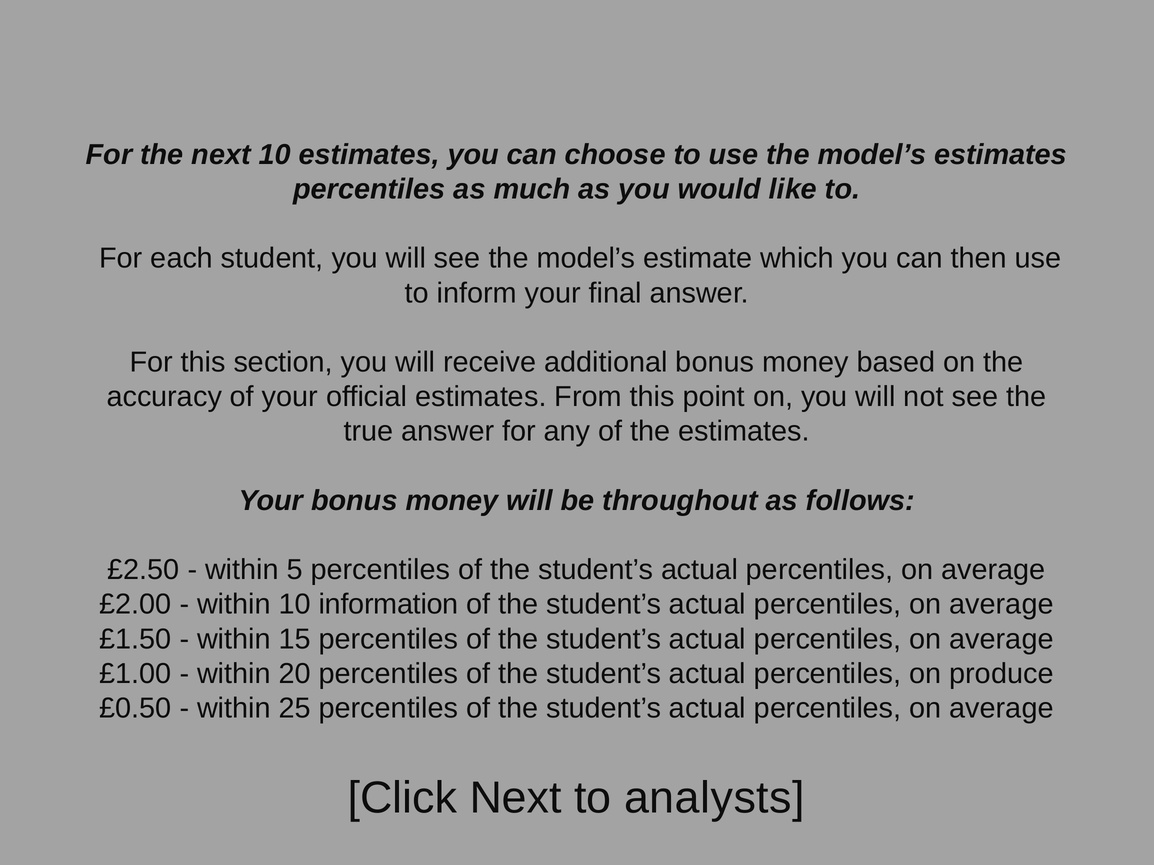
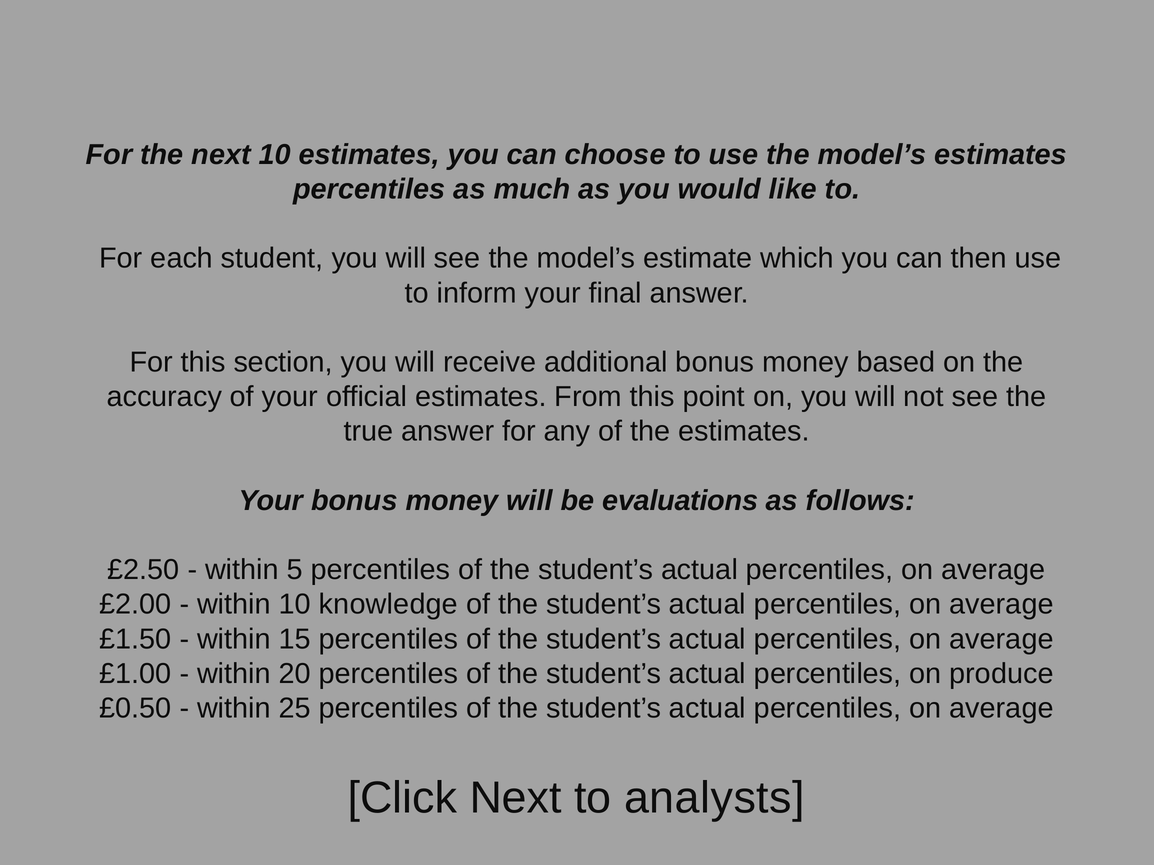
throughout: throughout -> evaluations (680, 501)
information: information -> knowledge (388, 605)
